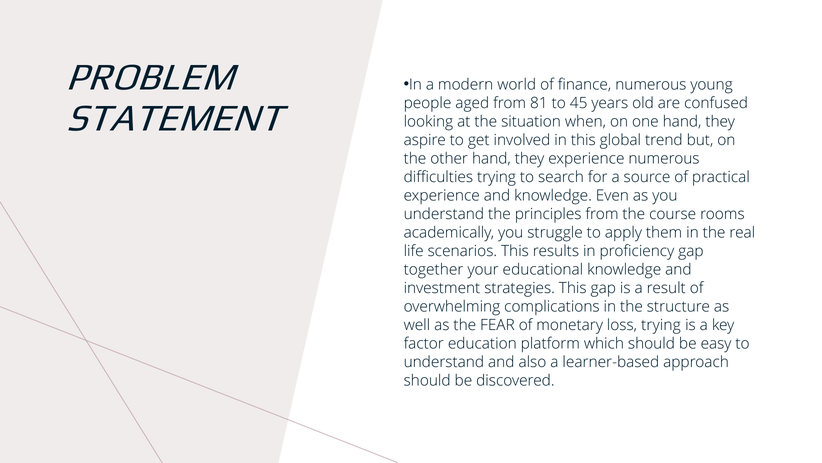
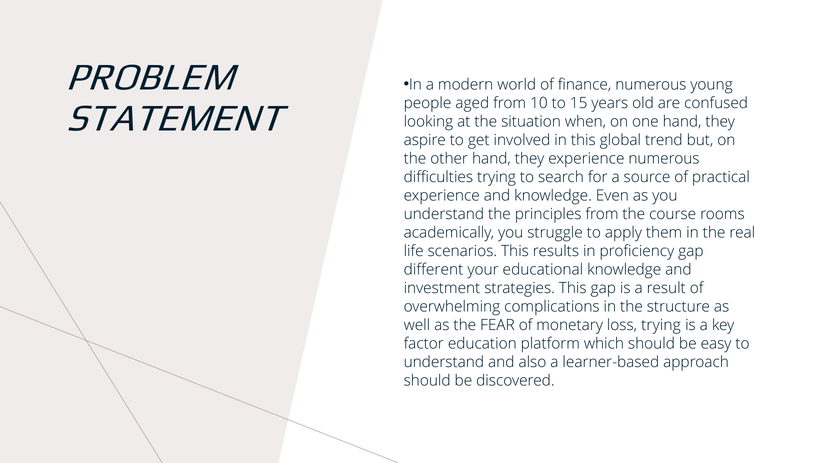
81: 81 -> 10 (539, 103)
45: 45 -> 15 (579, 103)
together: together -> different (434, 269)
